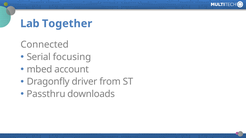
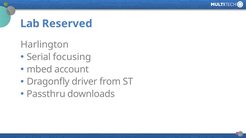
Together: Together -> Reserved (67, 24)
Connected: Connected -> Harlington (45, 45)
